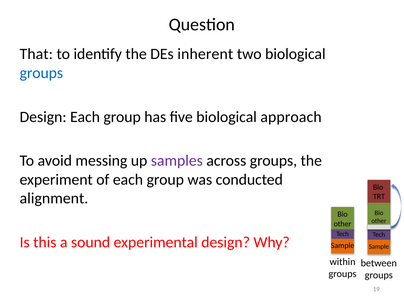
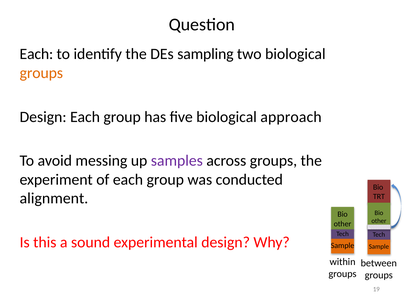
That: That -> Each (36, 54)
inherent: inherent -> sampling (205, 54)
groups colour: blue -> orange (41, 73)
